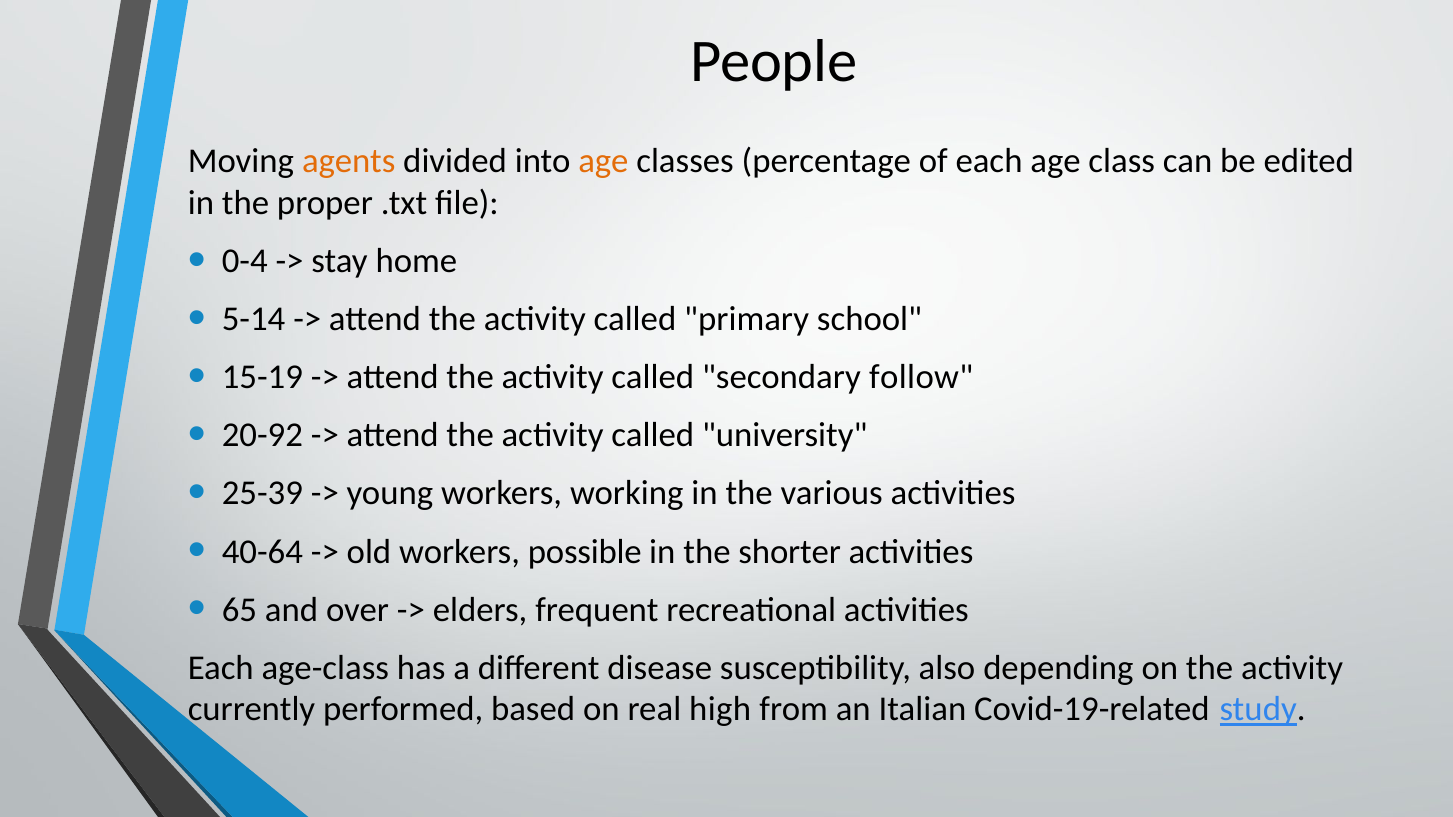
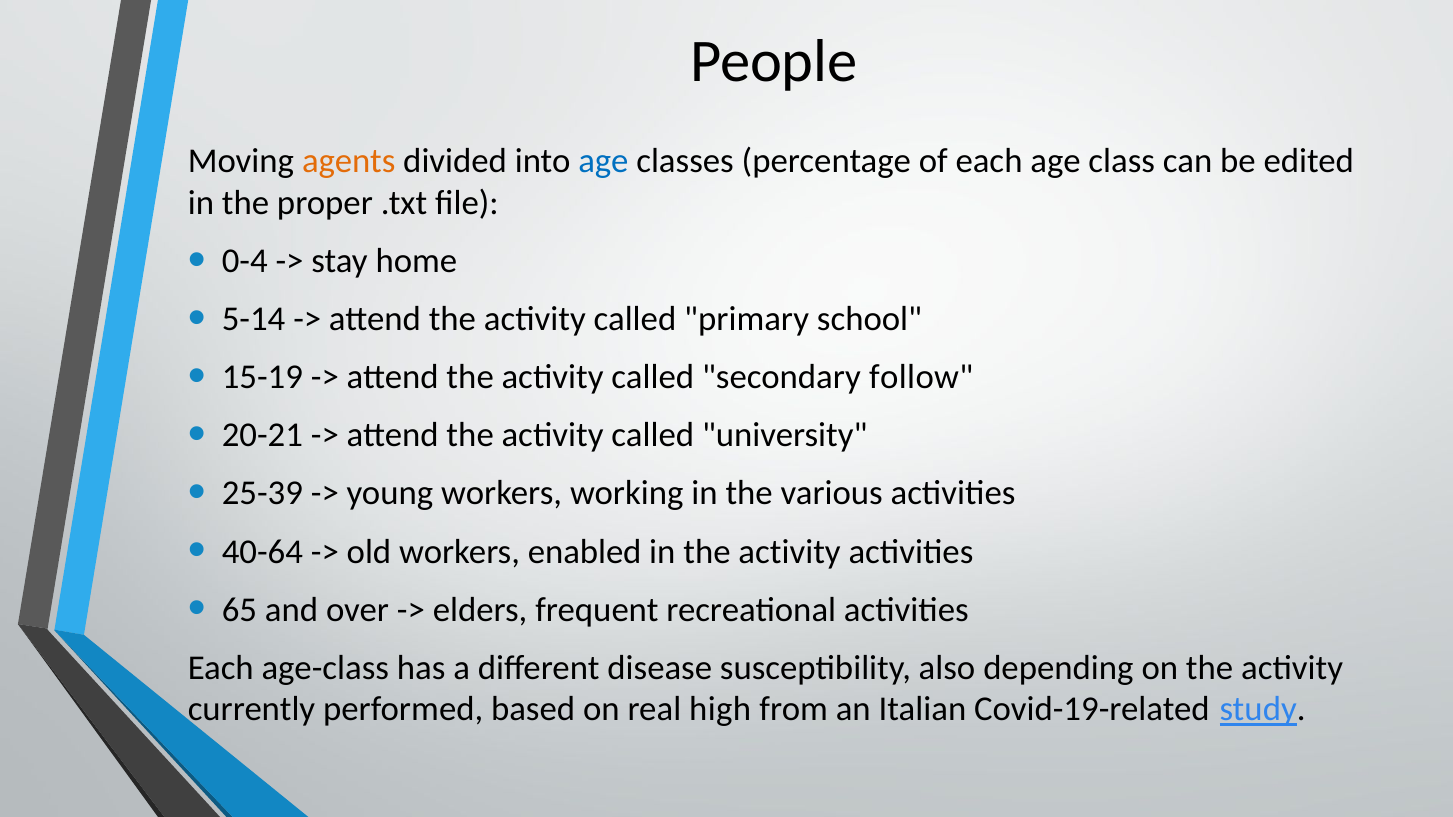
age colour: orange -> blue (603, 161)
20-92: 20-92 -> 20-21 (262, 436)
possible: possible -> enabled (585, 552)
in the shorter: shorter -> activity (790, 552)
